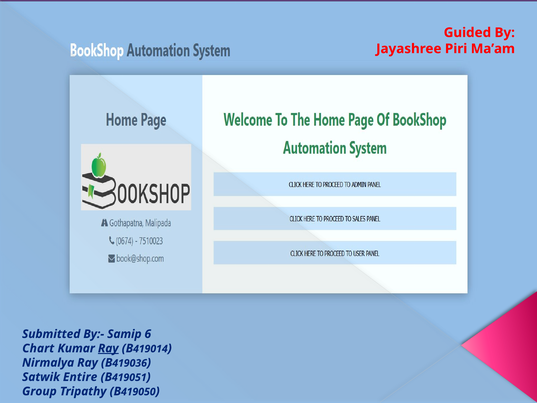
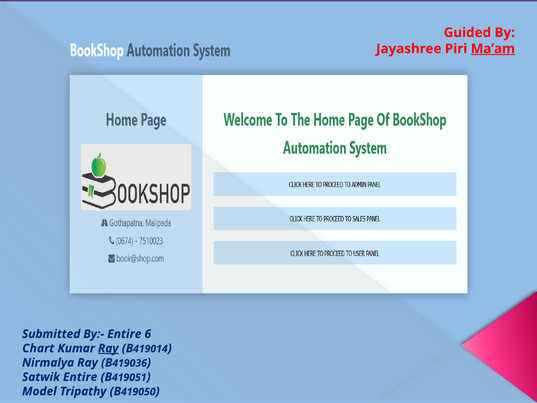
Ma’am underline: none -> present (493, 49)
By:- Samip: Samip -> Entire (124, 334)
Group: Group -> Model (39, 391)
